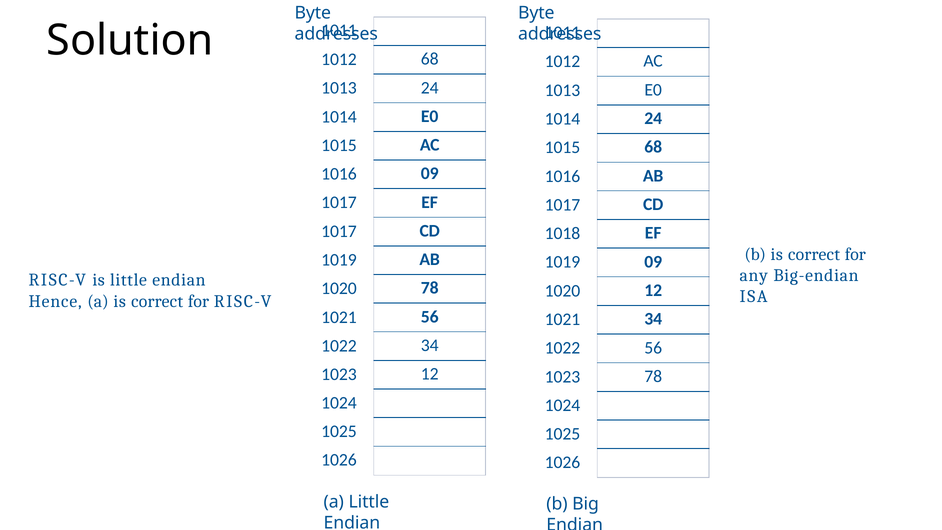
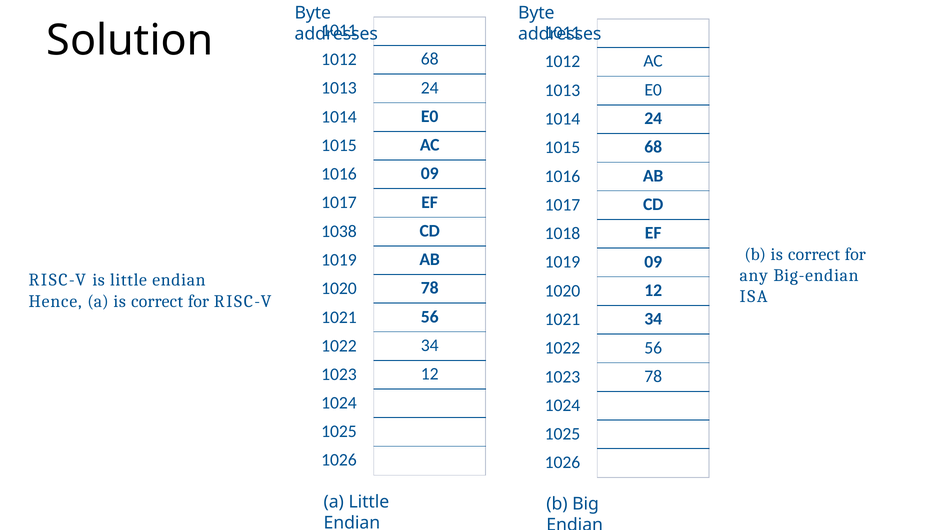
1017: 1017 -> 1038 (339, 231)
